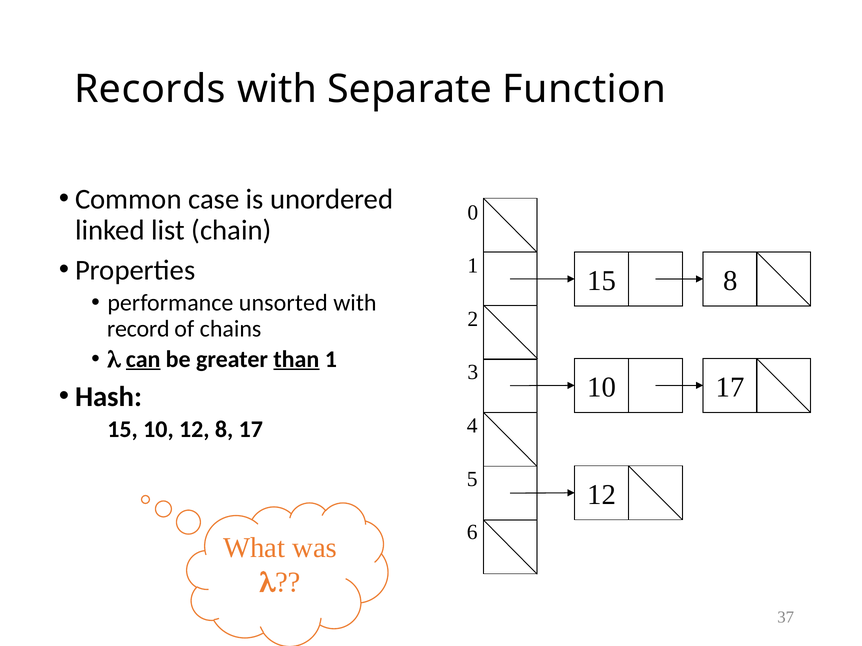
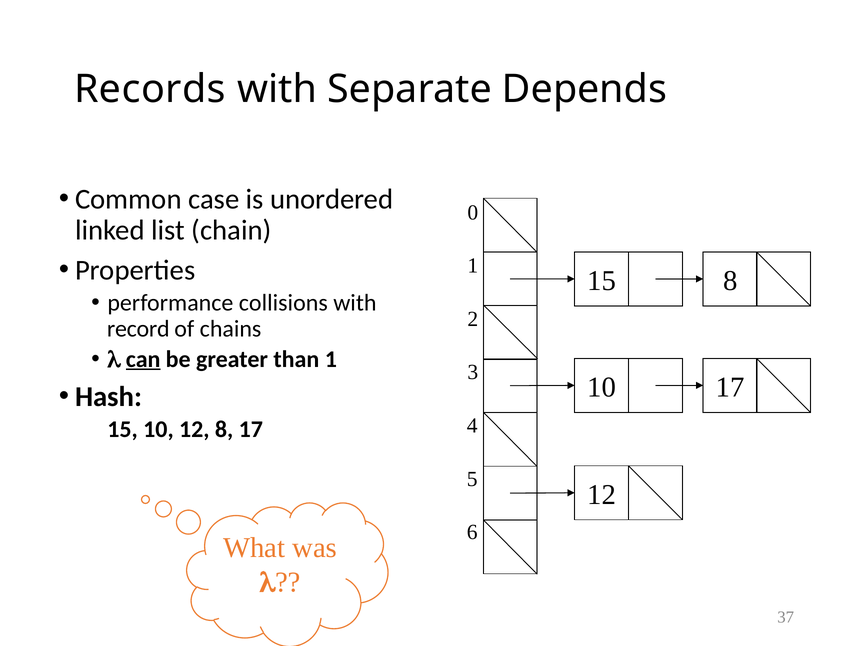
Function: Function -> Depends (585, 90)
unsorted: unsorted -> collisions (283, 303)
than underline: present -> none (296, 359)
